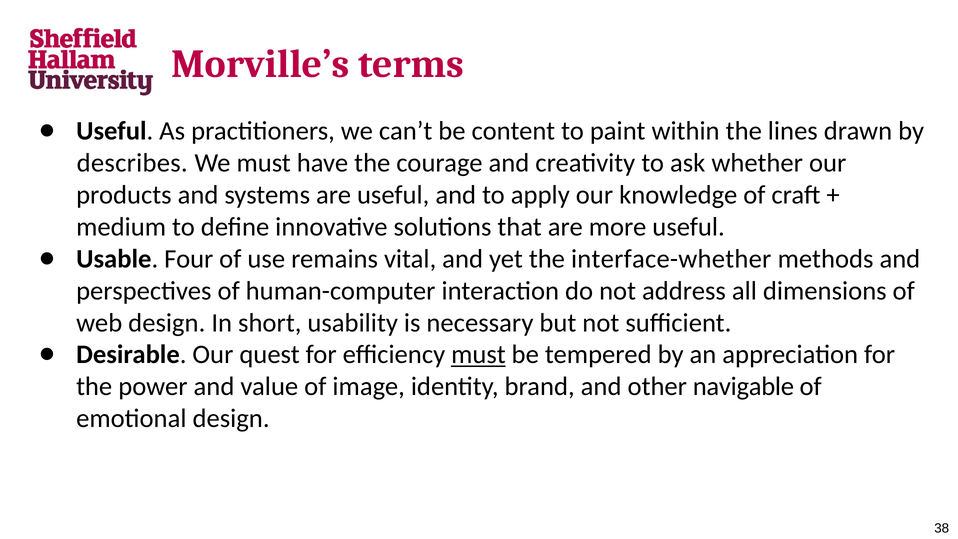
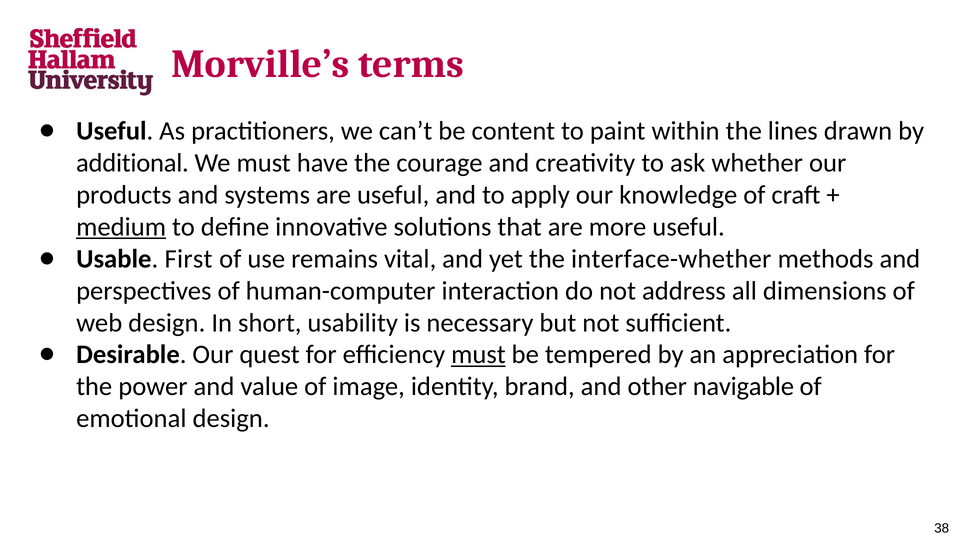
describes: describes -> additional (132, 163)
medium underline: none -> present (121, 227)
Four: Four -> First (189, 259)
